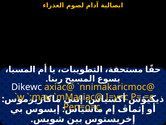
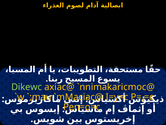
Dikewc colour: white -> light green (27, 87)
